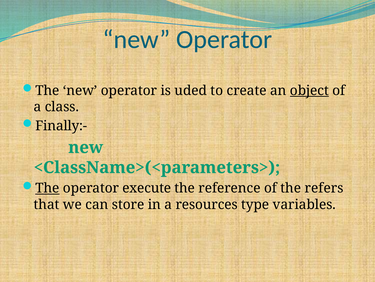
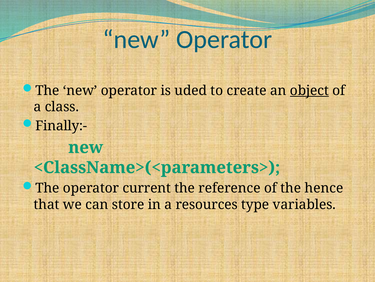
The underline: present -> none (47, 188)
execute: execute -> current (147, 188)
refers: refers -> hence (324, 188)
